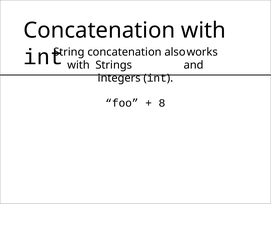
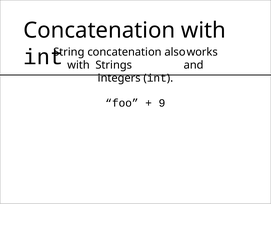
8: 8 -> 9 (162, 103)
